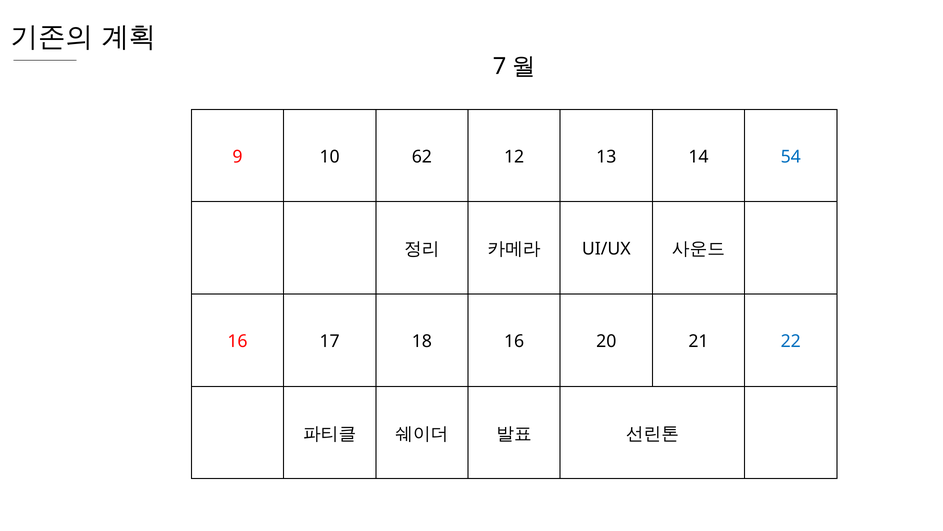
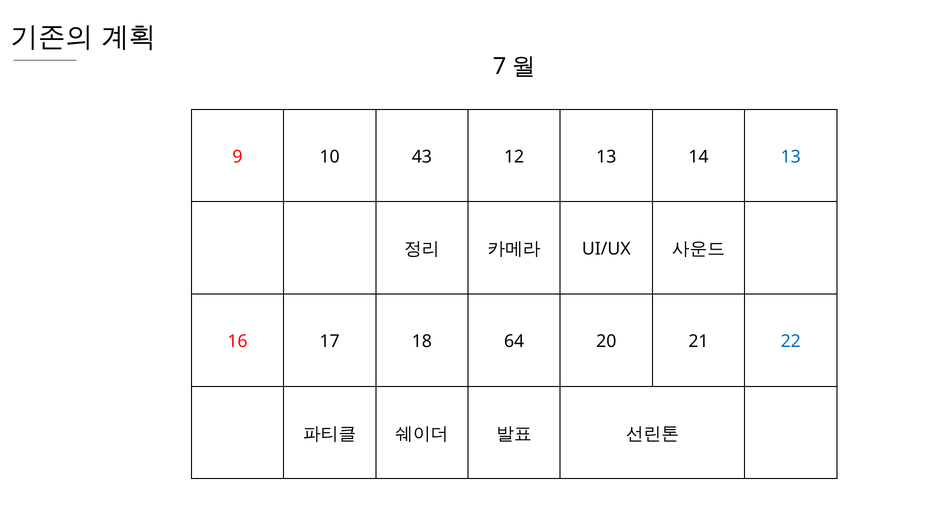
62: 62 -> 43 (422, 157)
14 54: 54 -> 13 (791, 157)
18 16: 16 -> 64 (514, 341)
